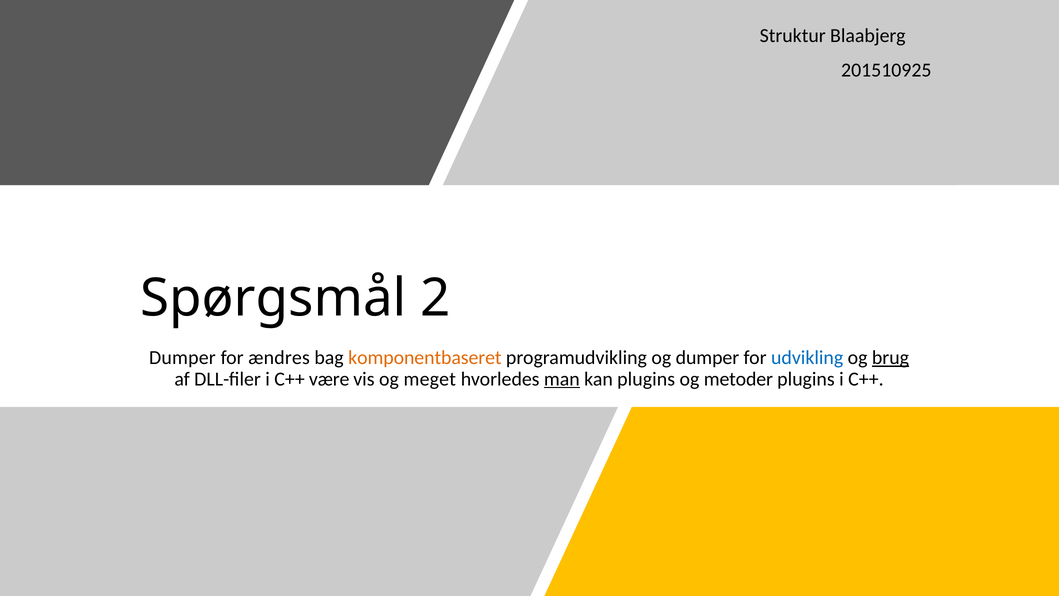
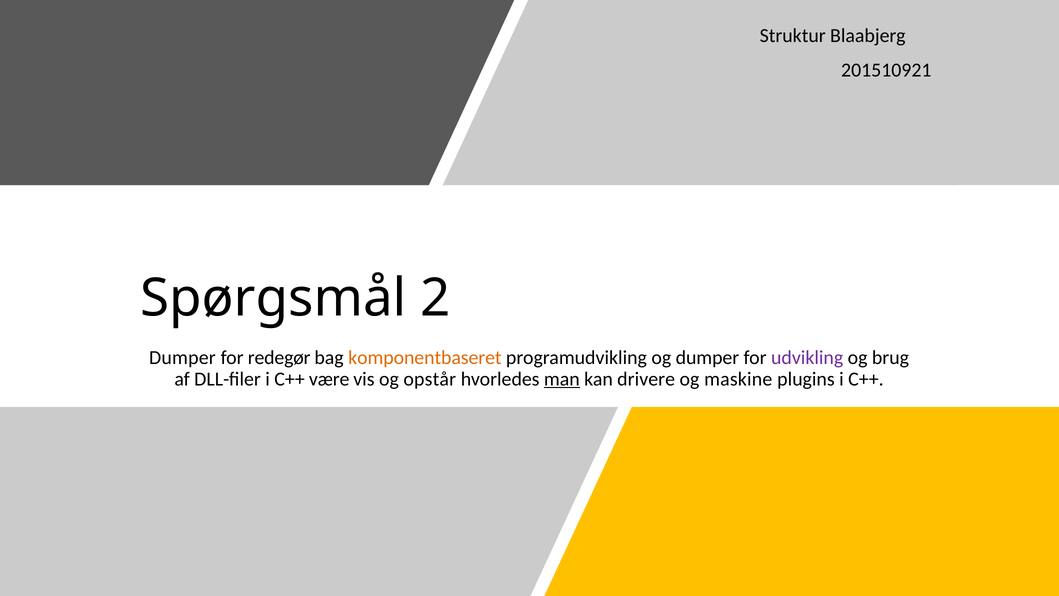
201510925: 201510925 -> 201510921 (886, 70)
ændres: ændres -> redegør (279, 357)
udvikling colour: blue -> purple (807, 357)
brug underline: present -> none (890, 357)
meget: meget -> opstår (430, 379)
kan plugins: plugins -> drivere (646, 379)
metoder: metoder -> maskine (738, 379)
